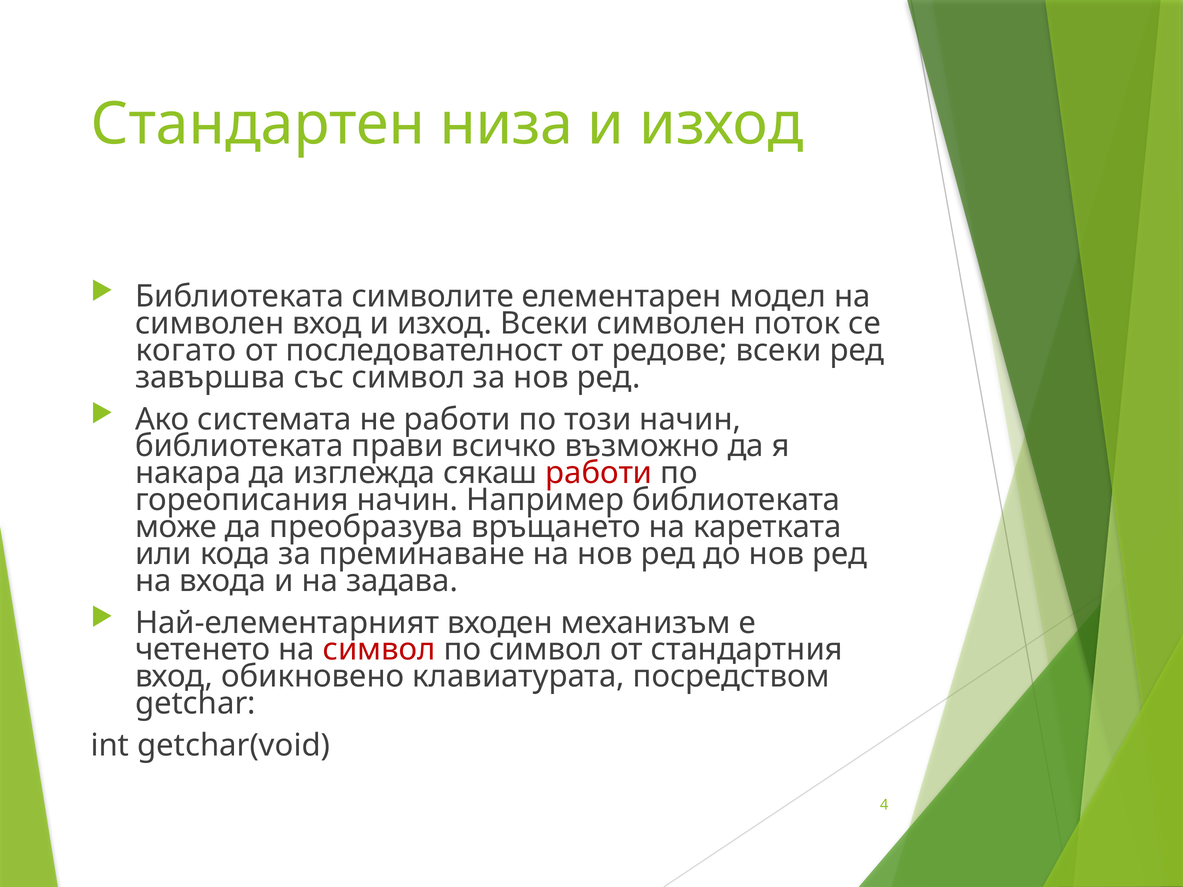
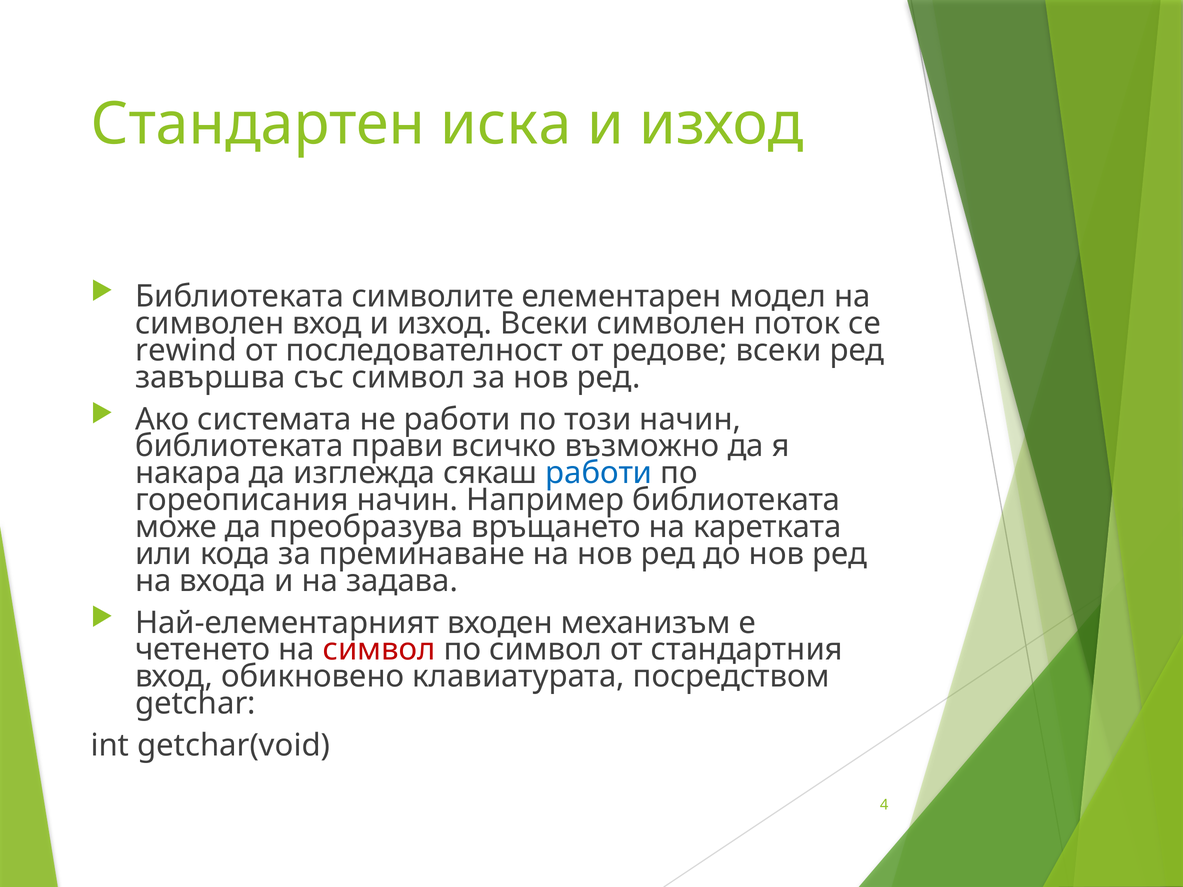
низа: низа -> иска (506, 124)
когато: когато -> rewind (186, 351)
работи colour: red -> blue (599, 473)
